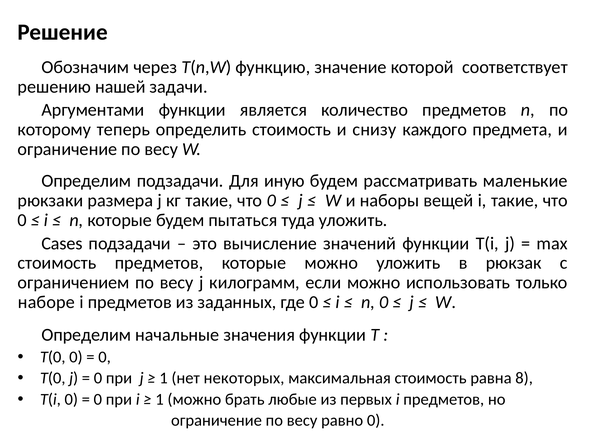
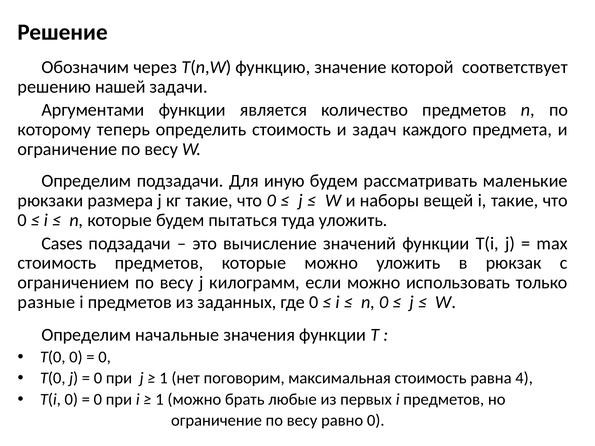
снизу: снизу -> задач (374, 130)
наборе: наборе -> разные (46, 302)
некоторых: некоторых -> поговорим (244, 378)
8: 8 -> 4 (524, 378)
